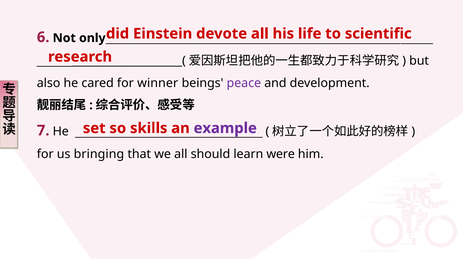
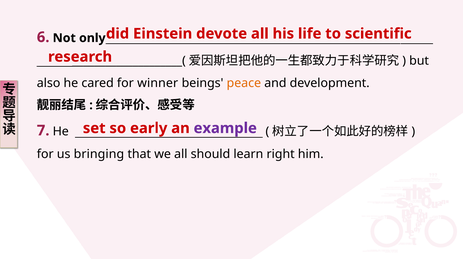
peace colour: purple -> orange (244, 83)
skills: skills -> early (149, 128)
were: were -> right (281, 154)
